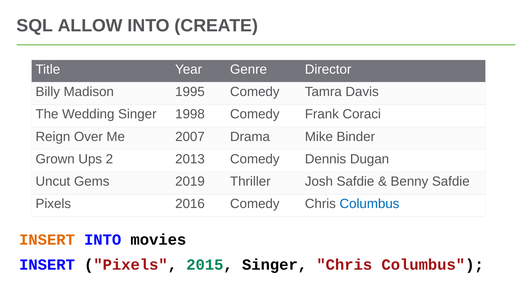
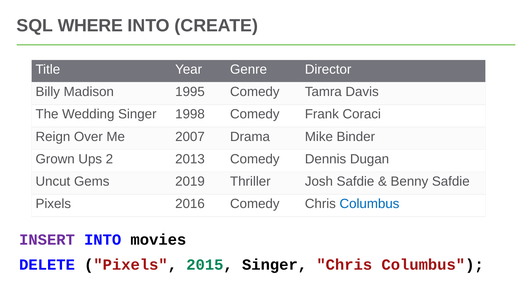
ALLOW: ALLOW -> WHERE (90, 26)
INSERT colour: orange -> purple (47, 240)
INSERT: INSERT -> DELETE (47, 265)
